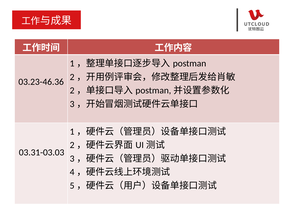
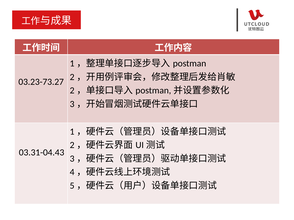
03.23-46.36: 03.23-46.36 -> 03.23-73.27 (41, 82)
03.31-03.03: 03.31-03.03 -> 03.31-04.43 (42, 153)
